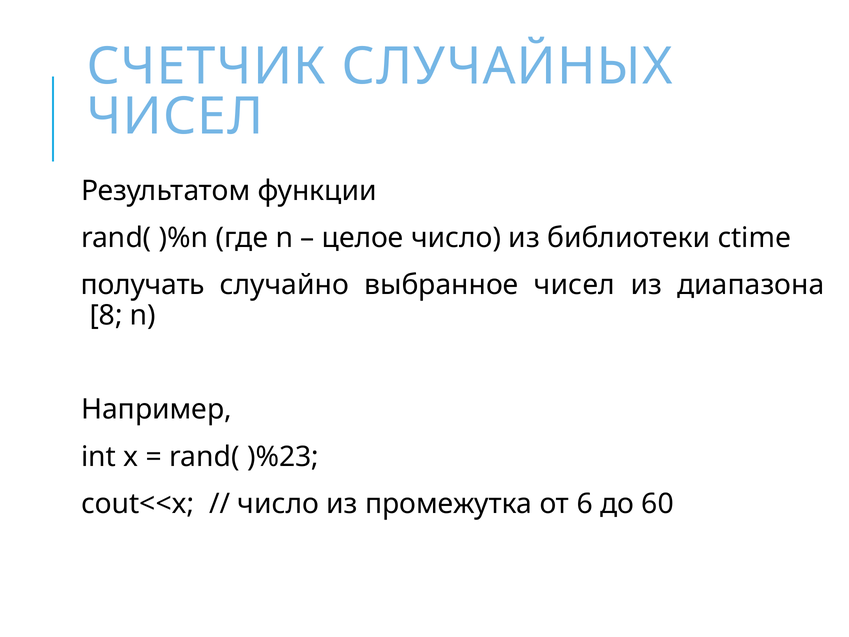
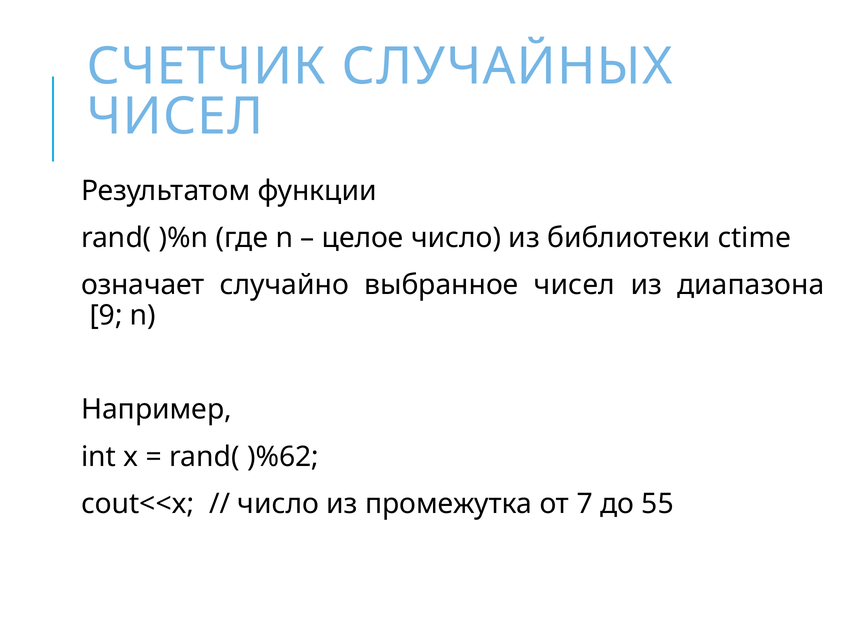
получать: получать -> означает (143, 285)
8: 8 -> 9 (106, 315)
)%23: )%23 -> )%62 (283, 457)
6: 6 -> 7 (585, 504)
60: 60 -> 55 (658, 504)
